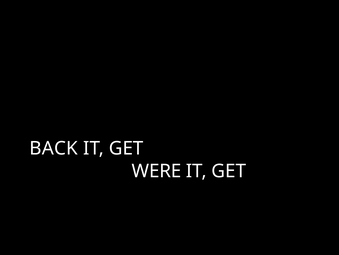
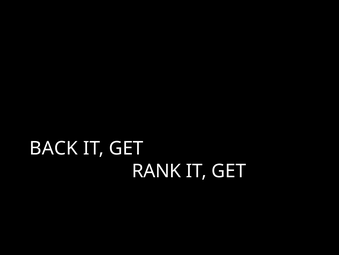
WERE: WERE -> RANK (156, 171)
